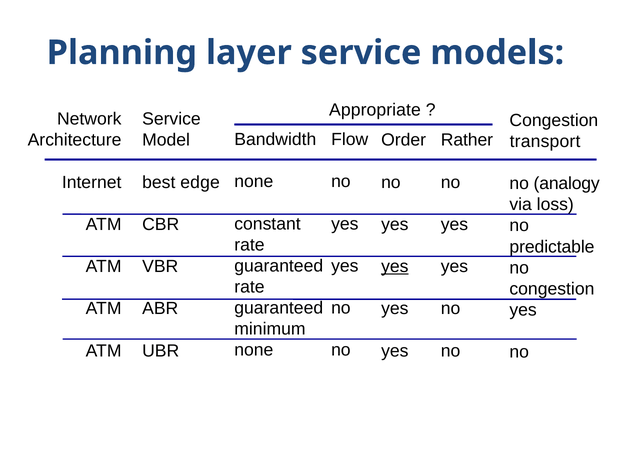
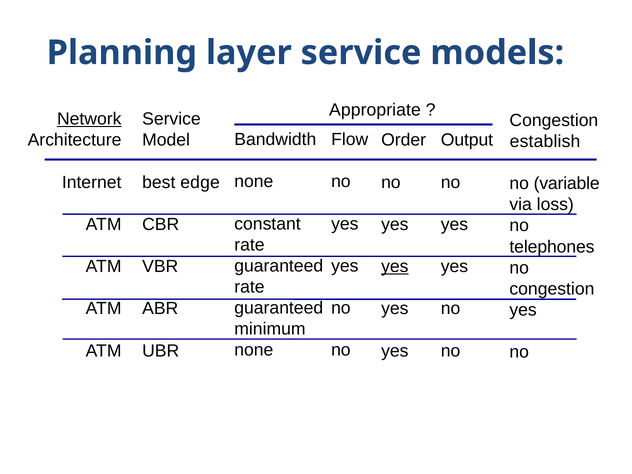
Network underline: none -> present (89, 119)
Rather: Rather -> Output (467, 140)
transport: transport -> establish (545, 141)
analogy: analogy -> variable (567, 184)
predictable: predictable -> telephones (552, 247)
